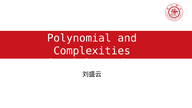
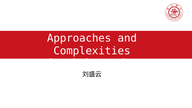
Polynomial: Polynomial -> Approaches (79, 38)
